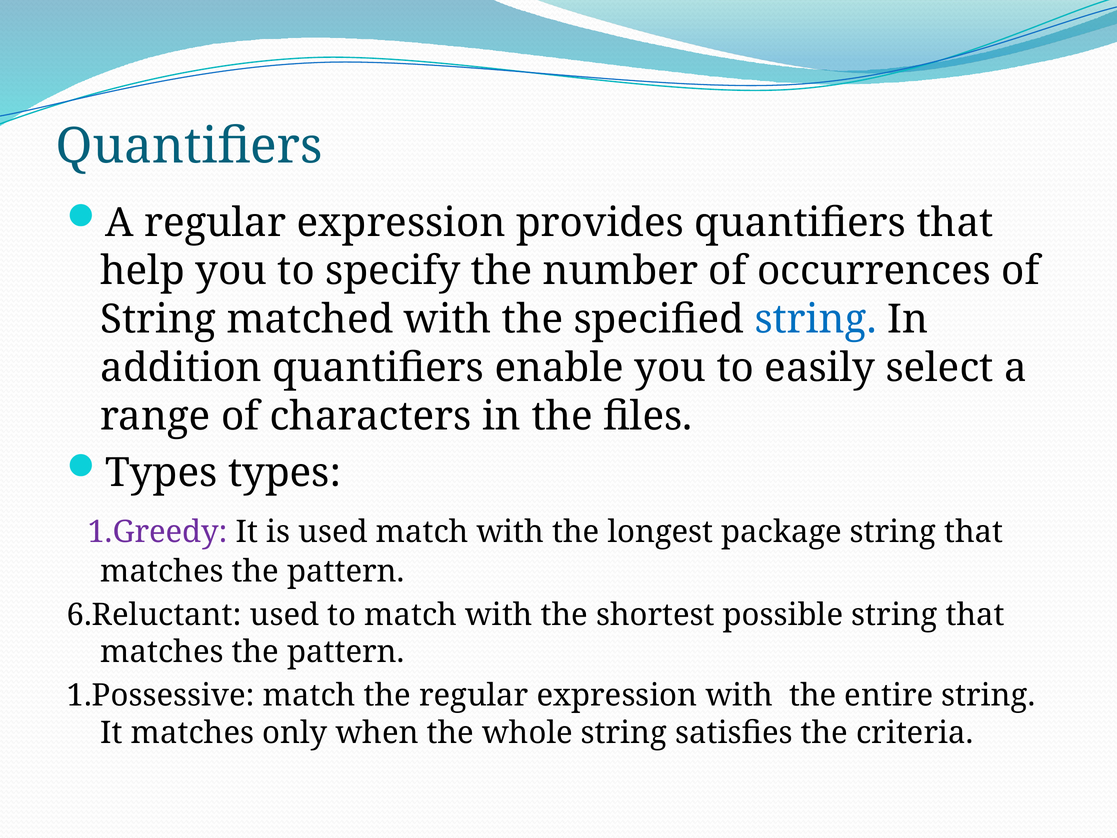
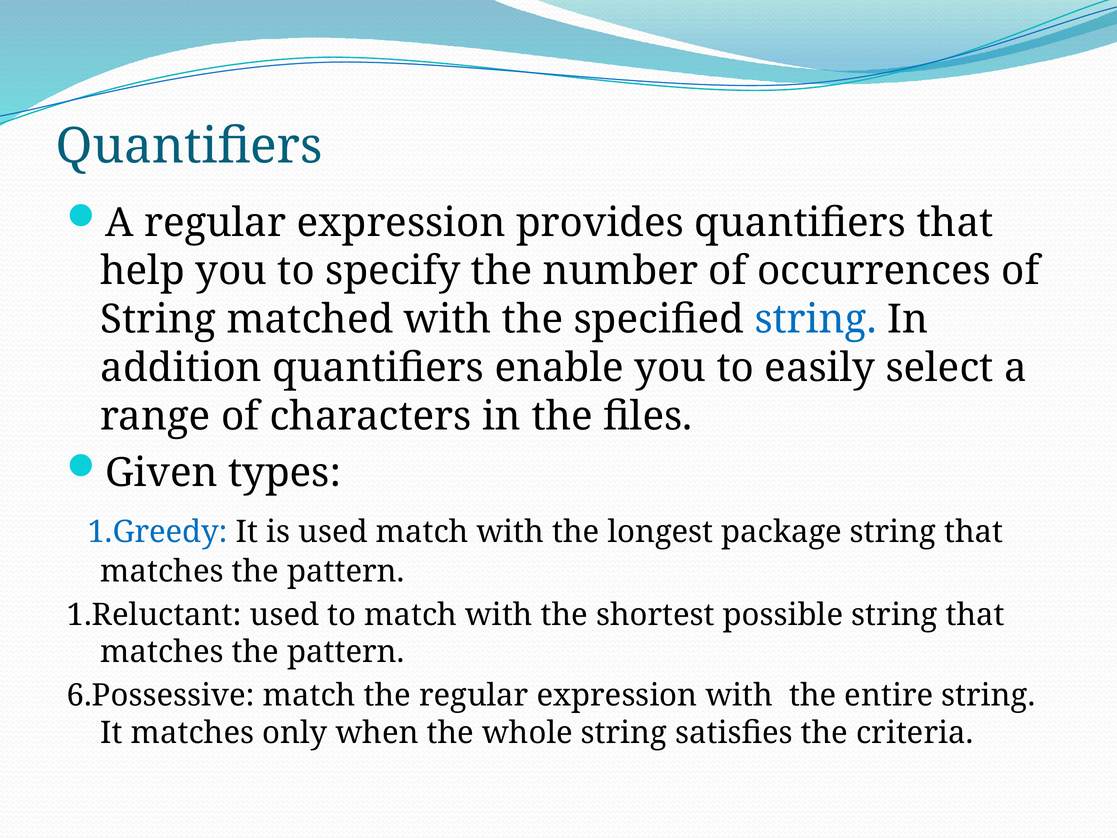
Types: Types -> Given (161, 473)
1.Greedy colour: purple -> blue (158, 532)
6.Reluctant: 6.Reluctant -> 1.Reluctant (154, 615)
1.Possessive: 1.Possessive -> 6.Possessive (161, 695)
